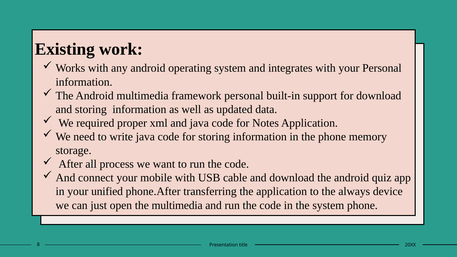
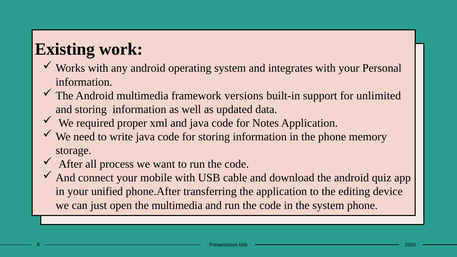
framework personal: personal -> versions (244, 96)
for download: download -> unlimited (379, 96)
always: always -> editing (354, 192)
